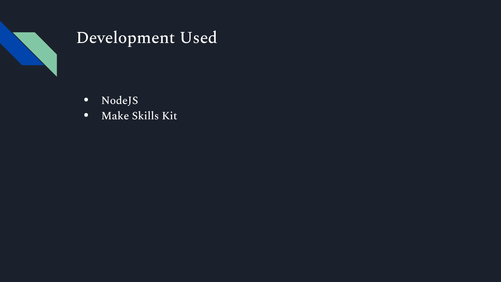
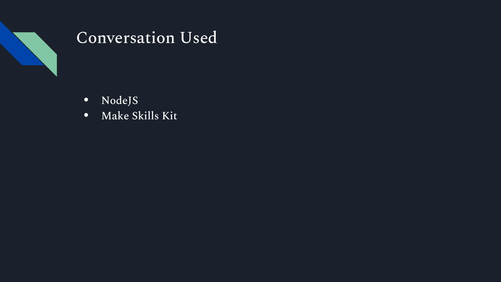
Development: Development -> Conversation (126, 38)
